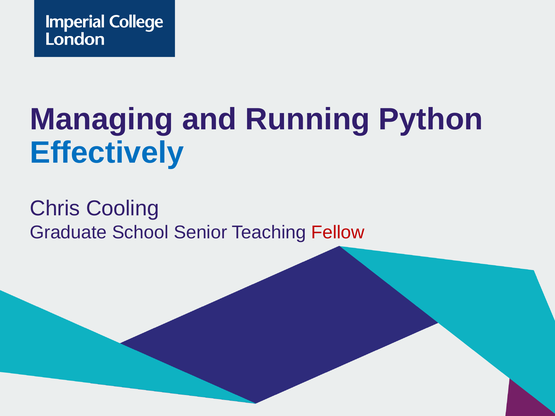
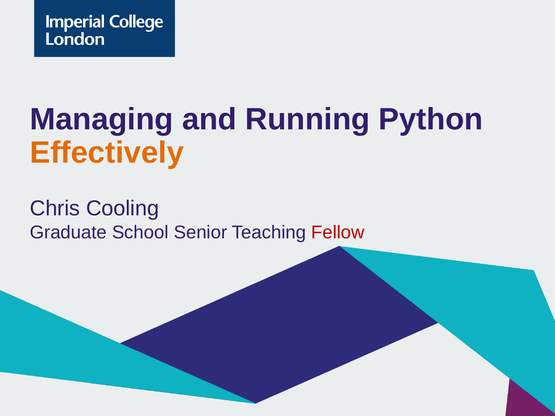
Effectively colour: blue -> orange (107, 153)
